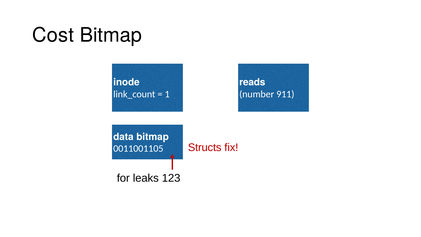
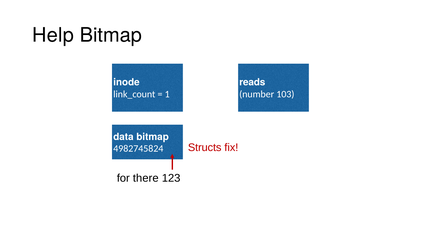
Cost: Cost -> Help (53, 35)
911: 911 -> 103 (285, 94)
0011001105: 0011001105 -> 4982745824 (138, 149)
leaks: leaks -> there (146, 178)
